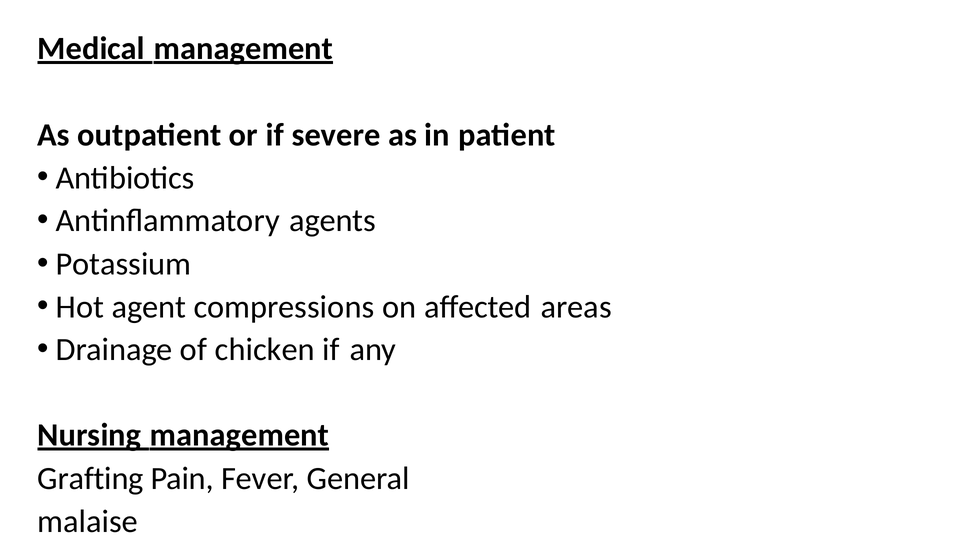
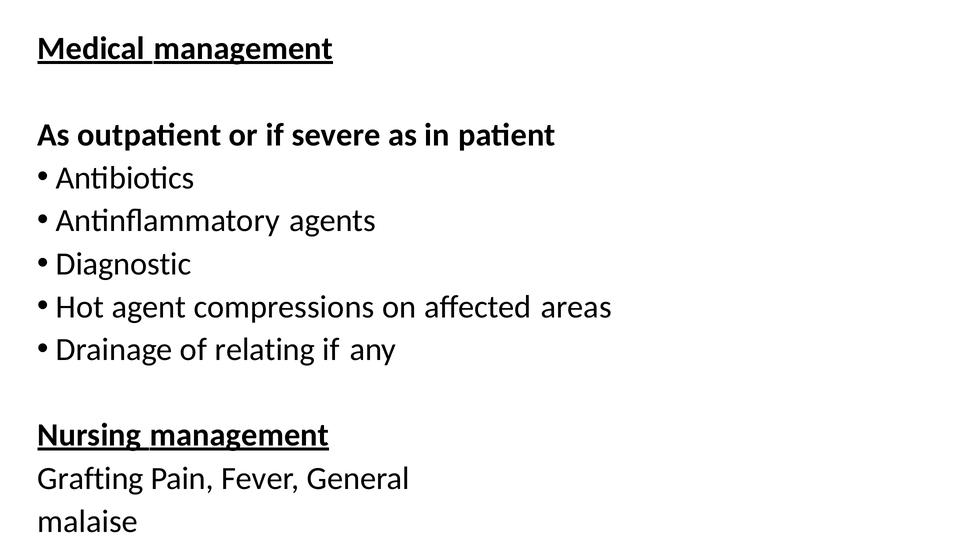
Potassium: Potassium -> Diagnostic (124, 264)
chicken: chicken -> relating (265, 350)
